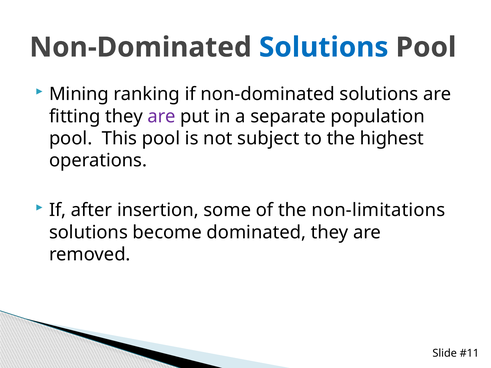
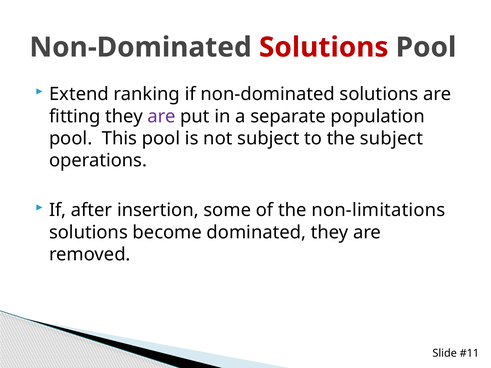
Solutions colour: blue -> red (324, 47)
Mining: Mining -> Extend (79, 94)
the highest: highest -> subject (392, 139)
